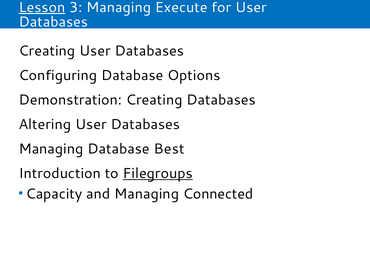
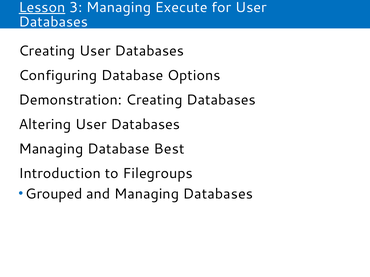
Filegroups underline: present -> none (158, 174)
Capacity: Capacity -> Grouped (54, 194)
Managing Connected: Connected -> Databases (218, 194)
